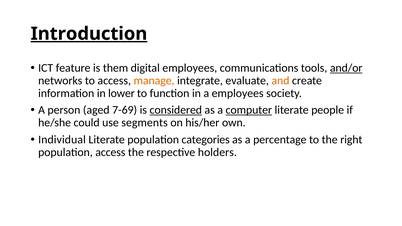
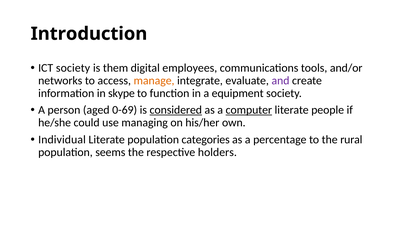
Introduction underline: present -> none (89, 34)
ICT feature: feature -> society (73, 68)
and/or underline: present -> none (346, 68)
and colour: orange -> purple (280, 81)
lower: lower -> skype (121, 93)
a employees: employees -> equipment (238, 93)
7-69: 7-69 -> 0-69 (125, 110)
segments: segments -> managing (145, 123)
right: right -> rural (351, 140)
population access: access -> seems (110, 152)
